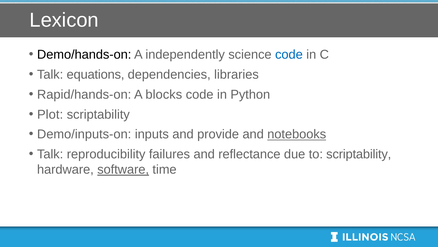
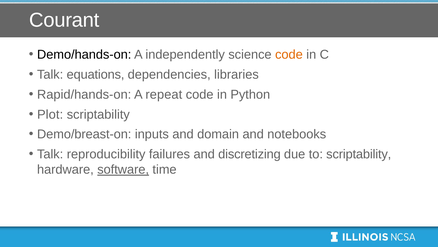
Lexicon: Lexicon -> Courant (64, 20)
code colour: blue -> orange (289, 55)
blocks: blocks -> repeat (164, 94)
Demo/inputs-on: Demo/inputs-on -> Demo/breast-on (84, 134)
provide: provide -> domain (218, 134)
notebooks underline: present -> none (297, 134)
reflectance: reflectance -> discretizing (249, 154)
